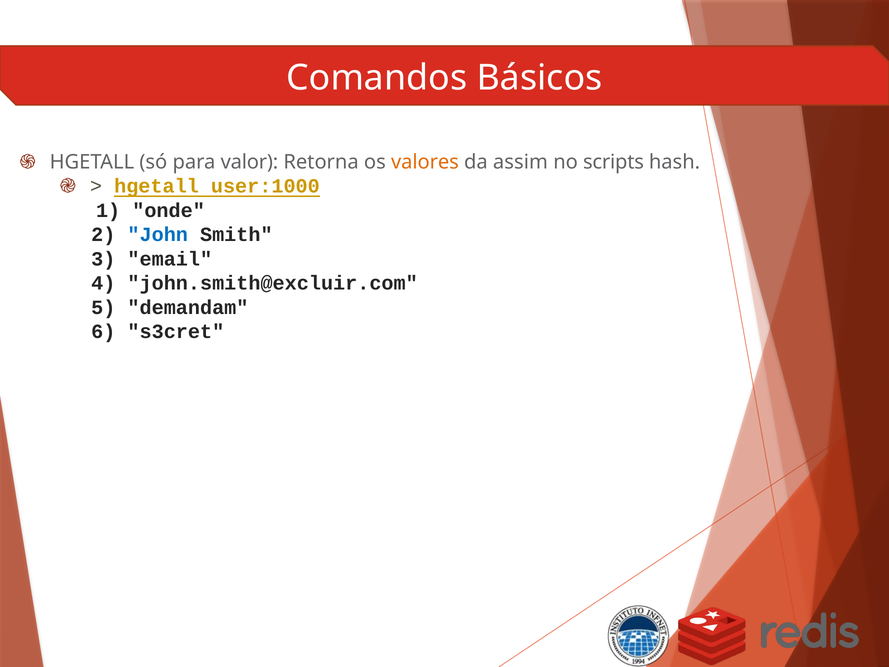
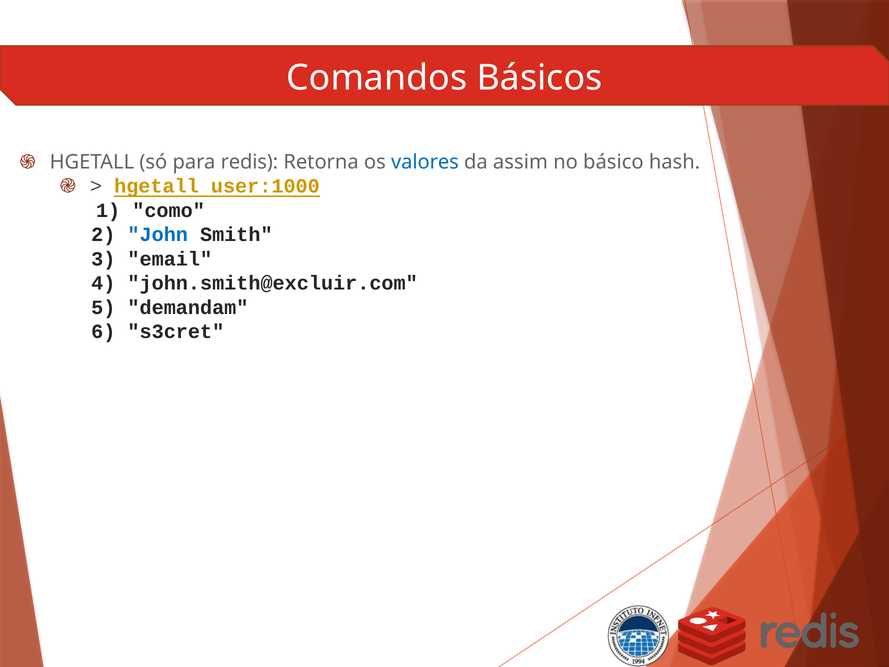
valor: valor -> redis (249, 162)
valores colour: orange -> blue (425, 162)
scripts: scripts -> básico (613, 162)
onde: onde -> como (169, 210)
